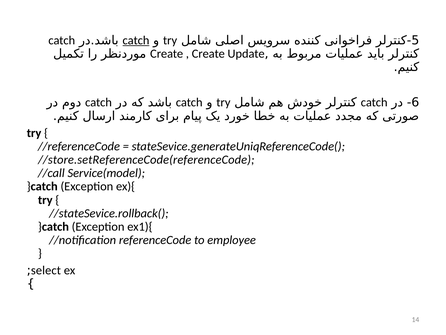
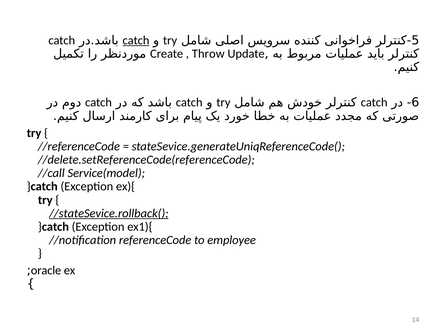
Create: Create -> Throw (208, 54)
//store.setReferenceCode(referenceCode: //store.setReferenceCode(referenceCode -> //delete.setReferenceCode(referenceCode (146, 159)
//stateSevice.rollback( underline: none -> present (109, 213)
select: select -> oracle (46, 270)
